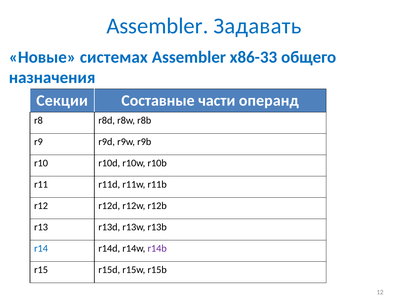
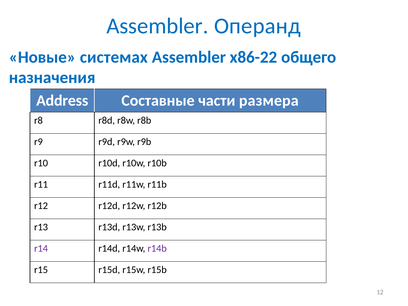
Задавать: Задавать -> Операнд (258, 26)
x86-33: x86-33 -> x86-22 (253, 57)
Секции: Секции -> Address (62, 101)
операнд: операнд -> размера (269, 101)
r14 colour: blue -> purple (41, 249)
